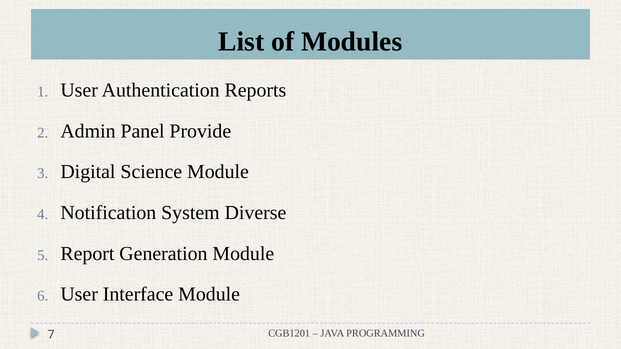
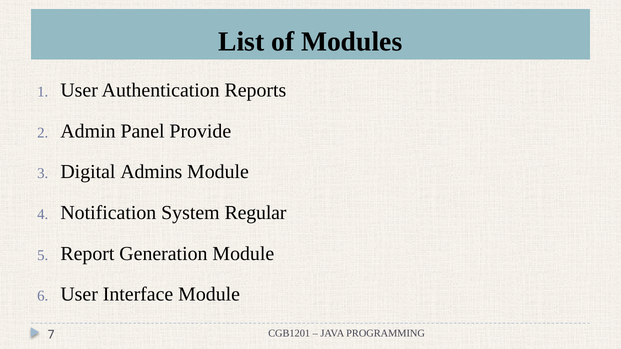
Science: Science -> Admins (151, 172)
Diverse: Diverse -> Regular (256, 213)
